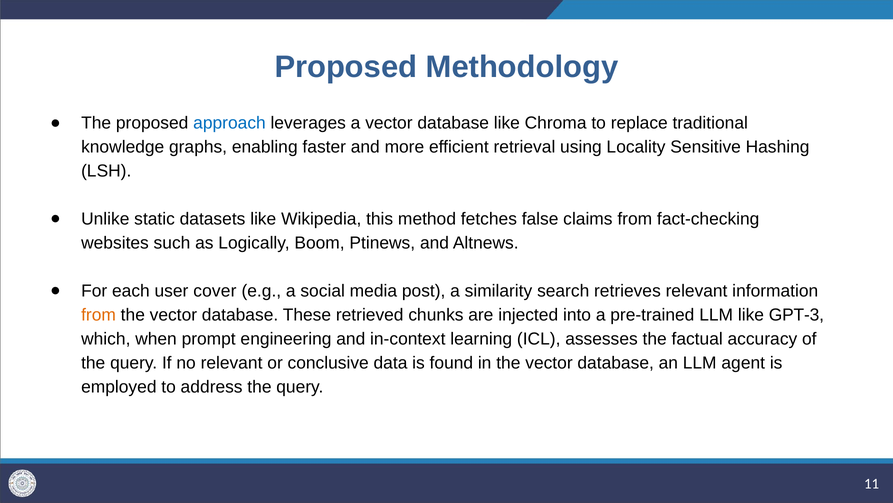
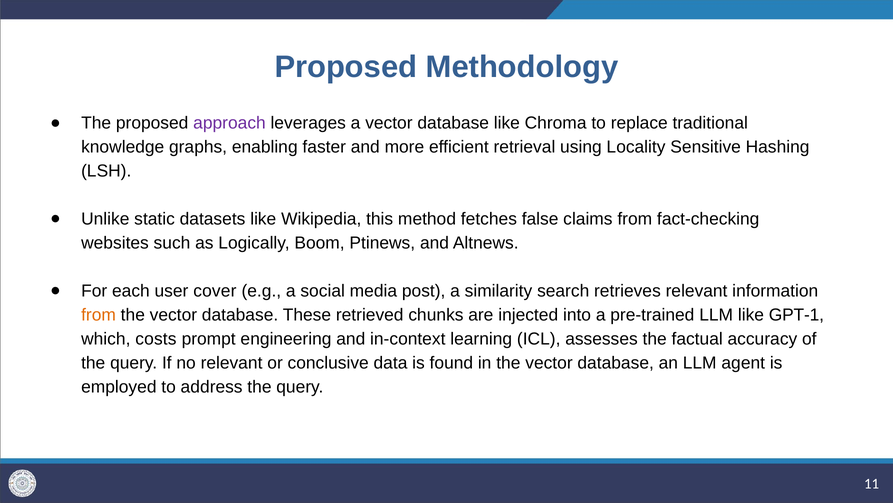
approach colour: blue -> purple (229, 123)
GPT-3: GPT-3 -> GPT-1 (796, 315)
when: when -> costs (156, 339)
